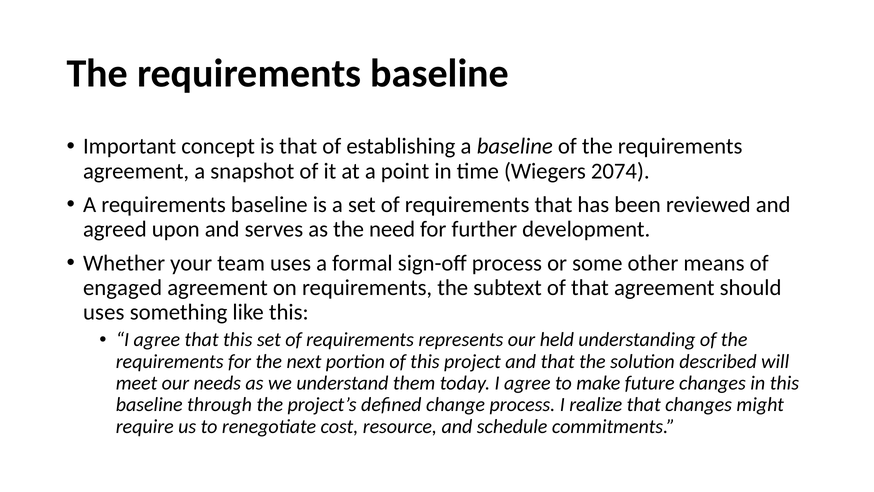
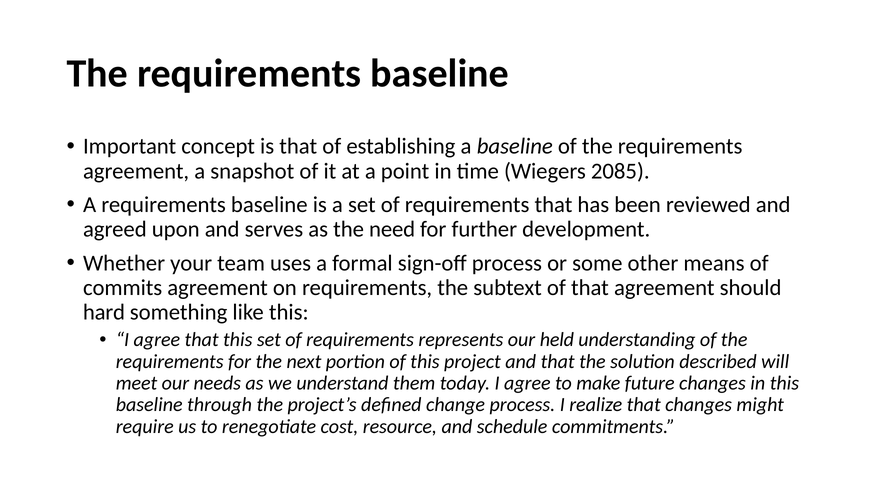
2074: 2074 -> 2085 (620, 171)
engaged: engaged -> commits (123, 287)
uses: uses -> hard (104, 312)
